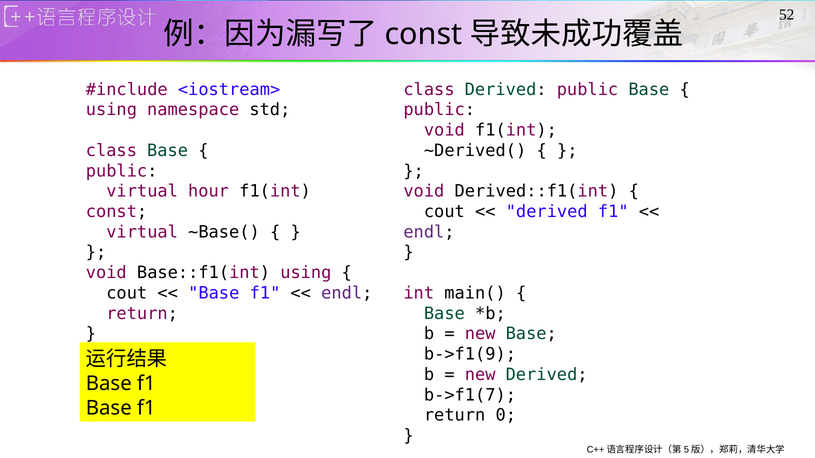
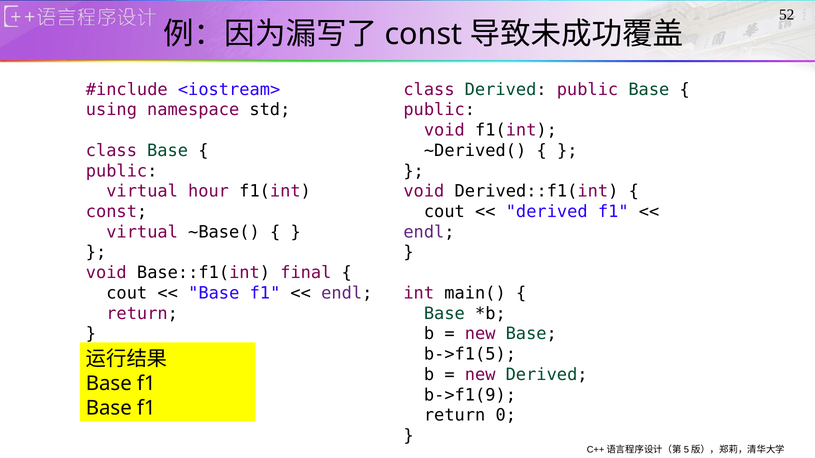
Base::f1(int using: using -> final (306, 273)
b->f1(9: b->f1(9 -> b->f1(5 (470, 354)
b->f1(7: b->f1(7 -> b->f1(9 (470, 395)
